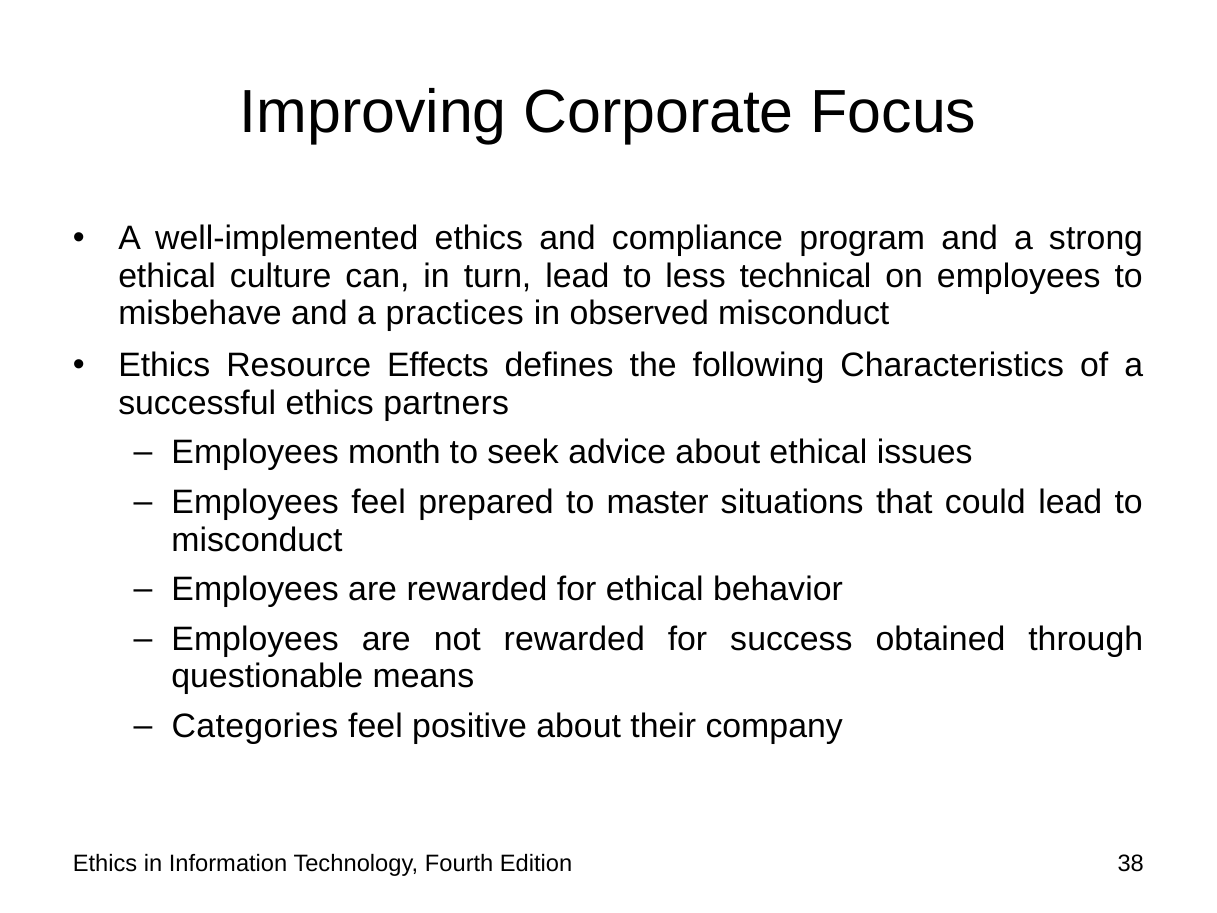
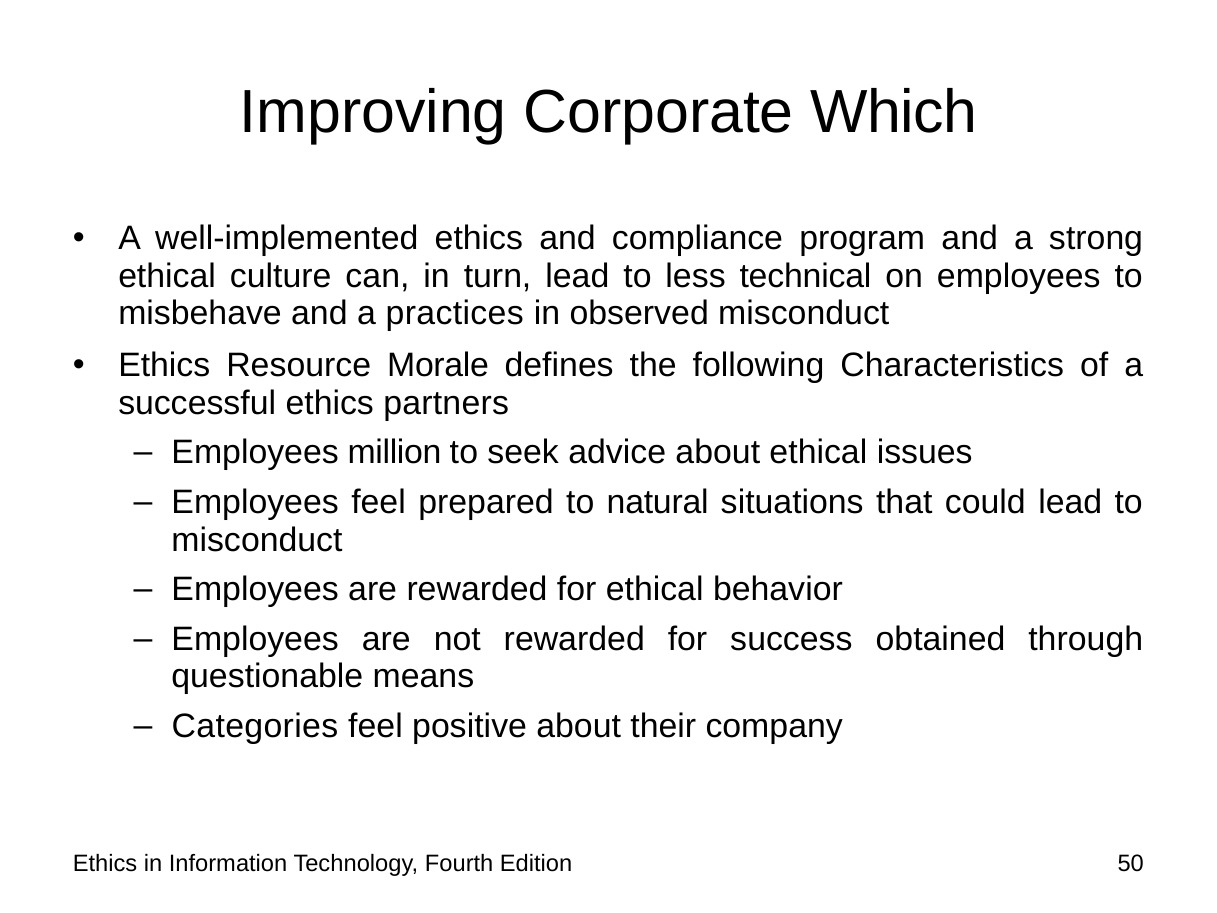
Focus: Focus -> Which (894, 113)
Effects: Effects -> Morale (438, 365)
month: month -> million (394, 452)
master: master -> natural (658, 502)
38: 38 -> 50 (1131, 864)
